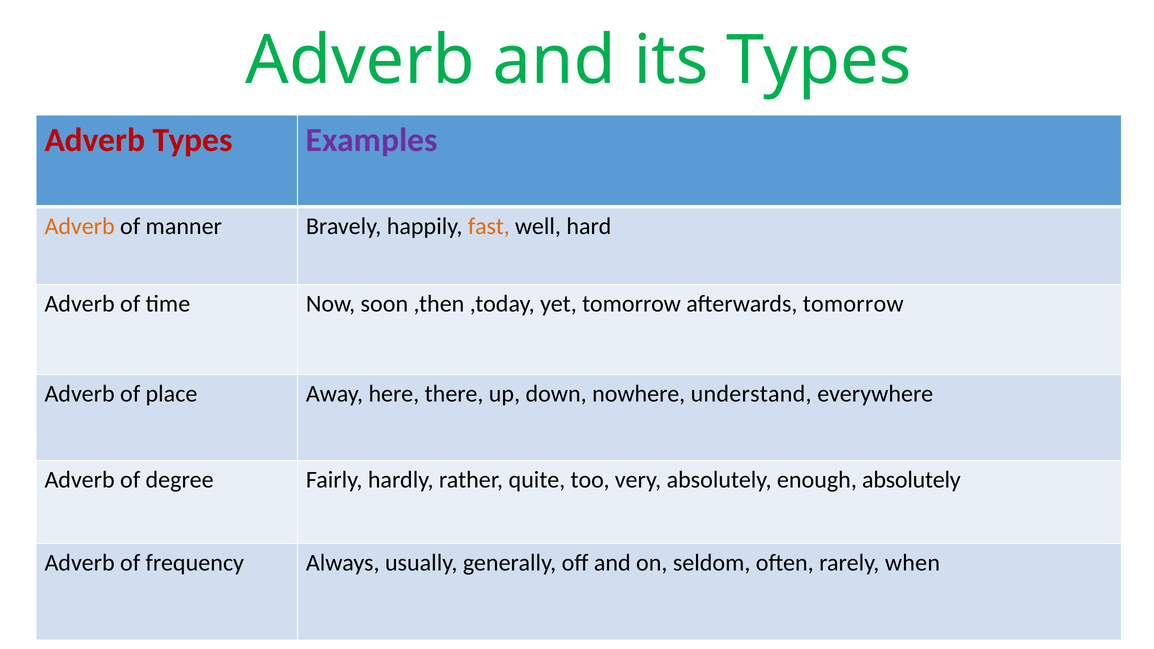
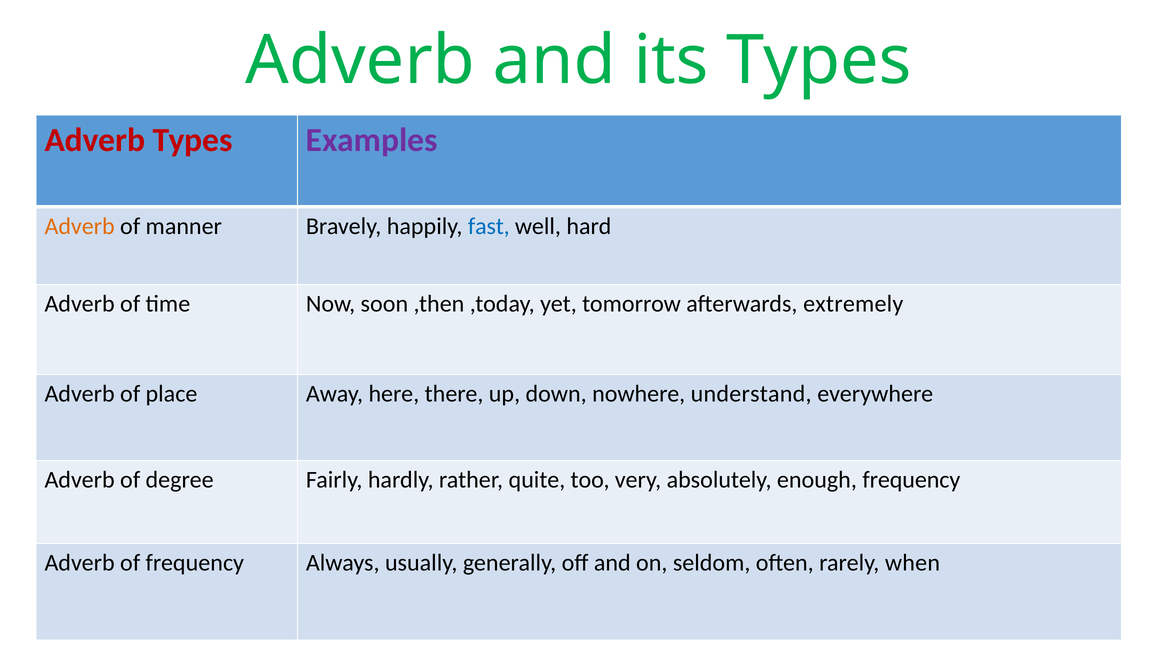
fast colour: orange -> blue (489, 226)
afterwards tomorrow: tomorrow -> extremely (853, 304)
enough absolutely: absolutely -> frequency (911, 480)
